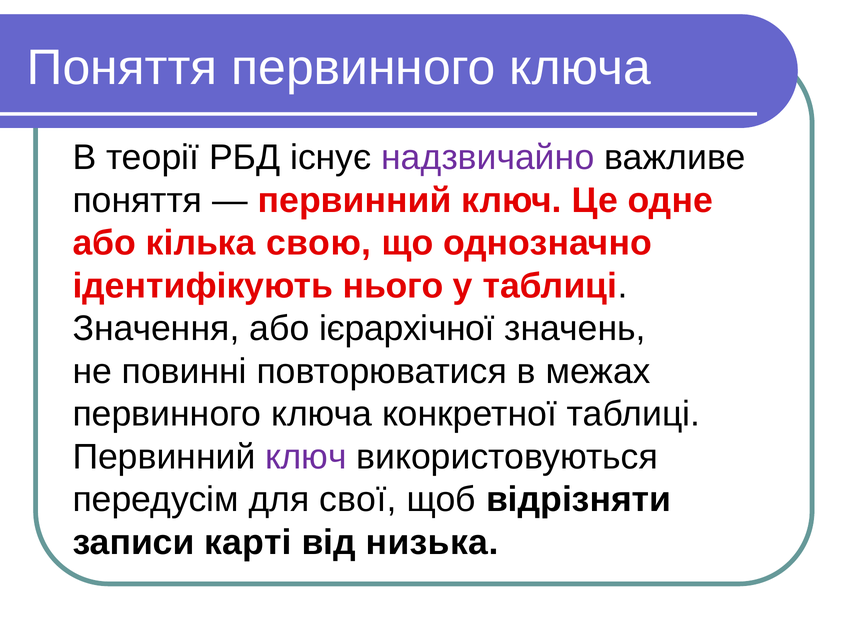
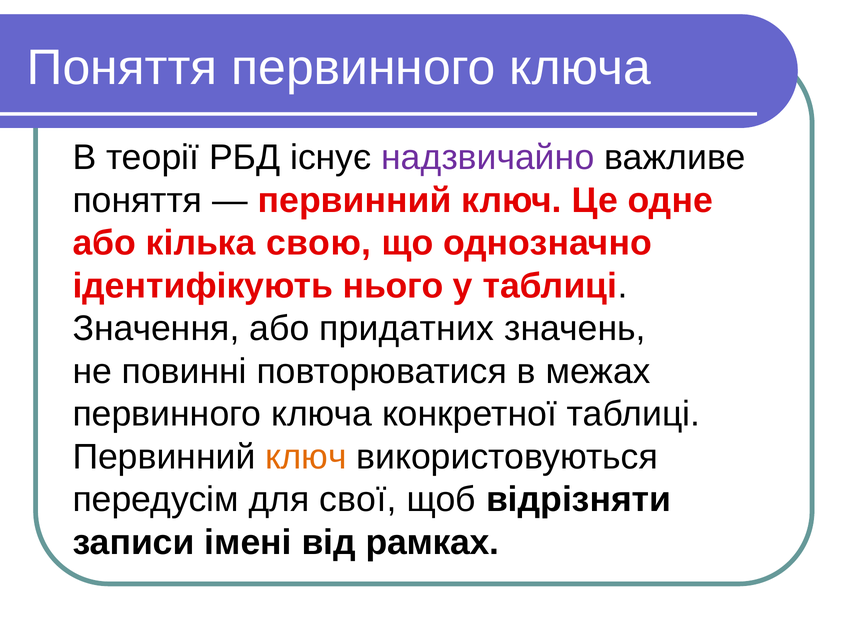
ієрархічної: ієрархічної -> придатних (407, 329)
ключ colour: purple -> orange (306, 457)
карті: карті -> імені (248, 543)
низька: низька -> рамках (432, 543)
